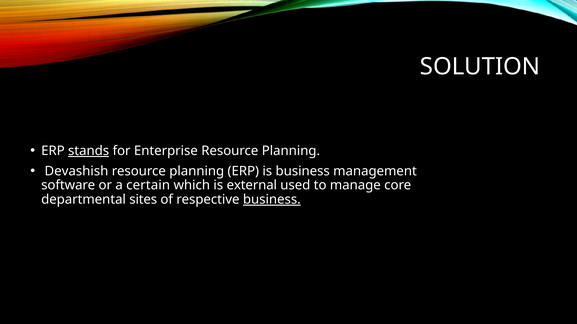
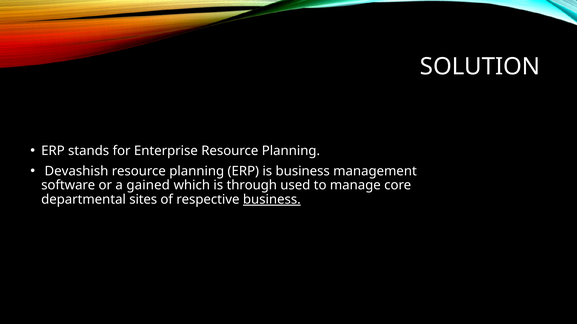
stands underline: present -> none (89, 151)
certain: certain -> gained (148, 186)
external: external -> through (252, 186)
